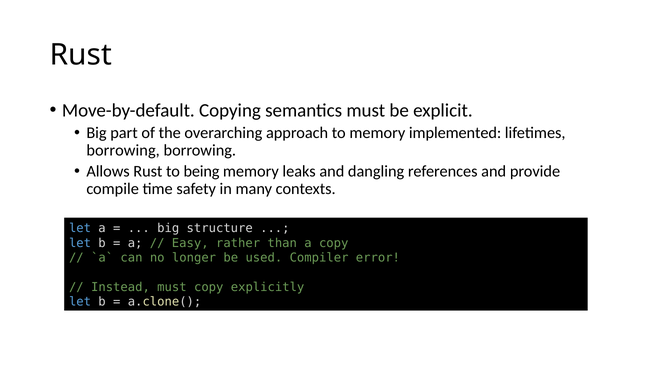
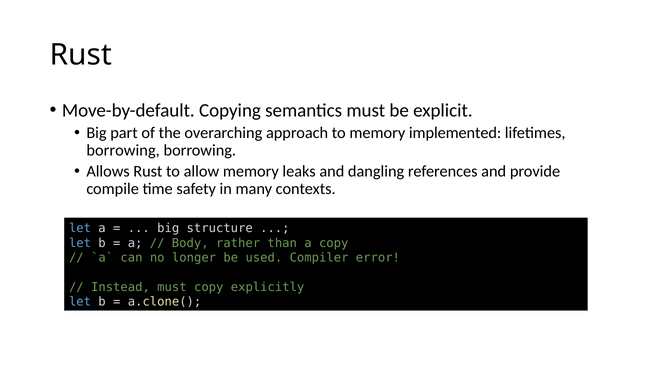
being: being -> allow (201, 171)
Easy: Easy -> Body (190, 243)
